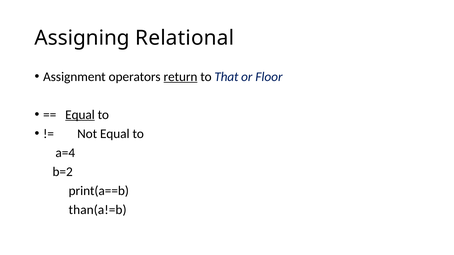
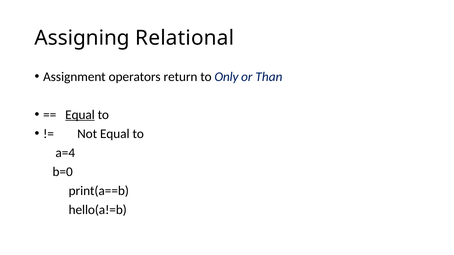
return underline: present -> none (180, 77)
That: That -> Only (226, 77)
Floor: Floor -> Than (269, 77)
b=2: b=2 -> b=0 (63, 172)
than(a!=b: than(a!=b -> hello(a!=b (98, 210)
